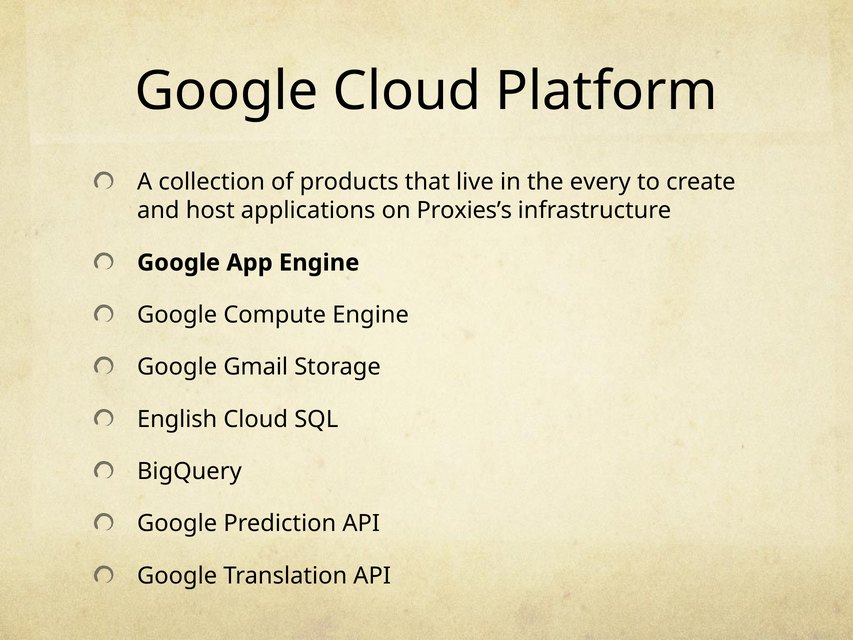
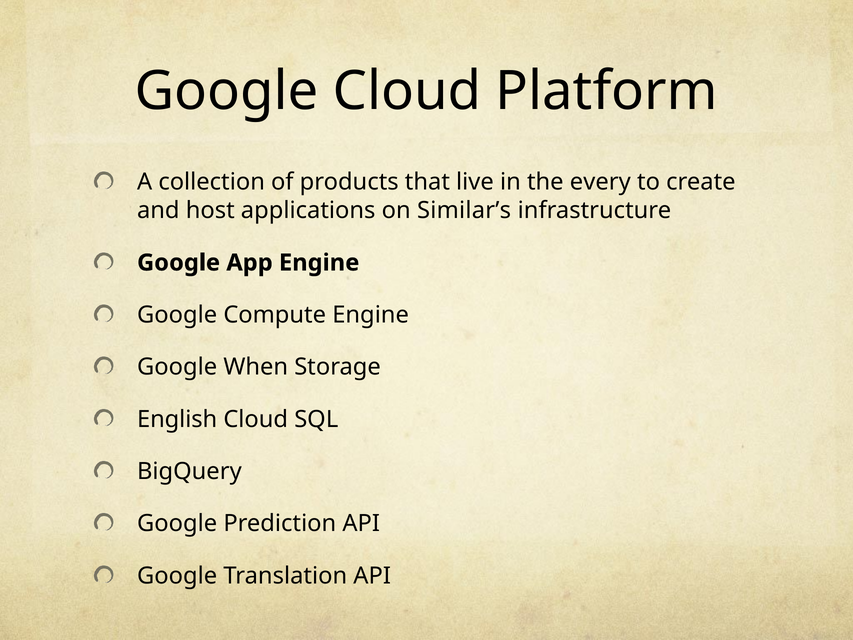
Proxies’s: Proxies’s -> Similar’s (464, 210)
Gmail: Gmail -> When (256, 367)
